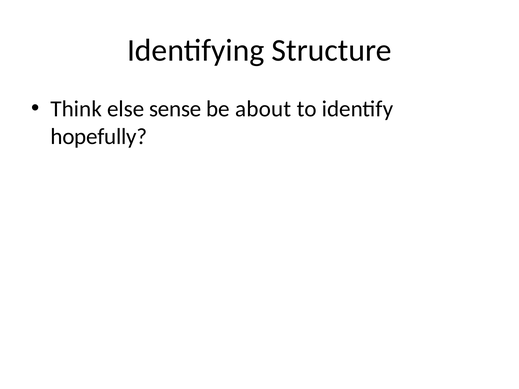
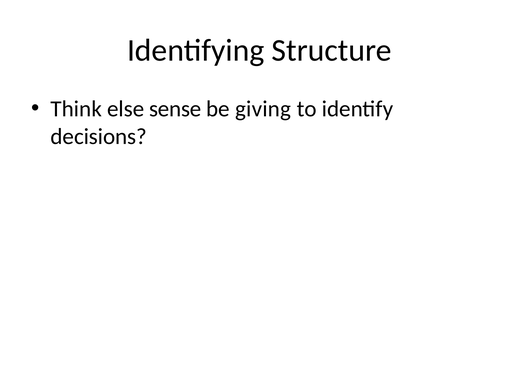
about: about -> giving (263, 109)
hopefully: hopefully -> decisions (99, 137)
